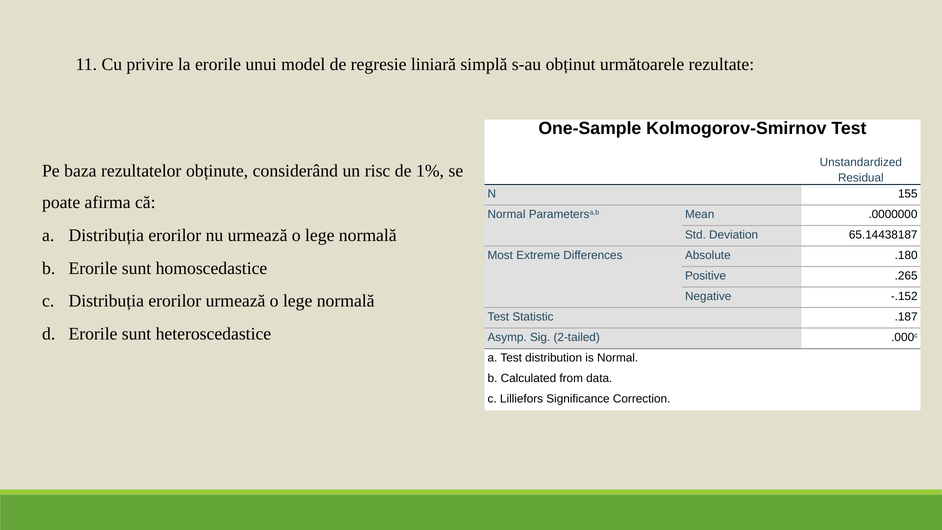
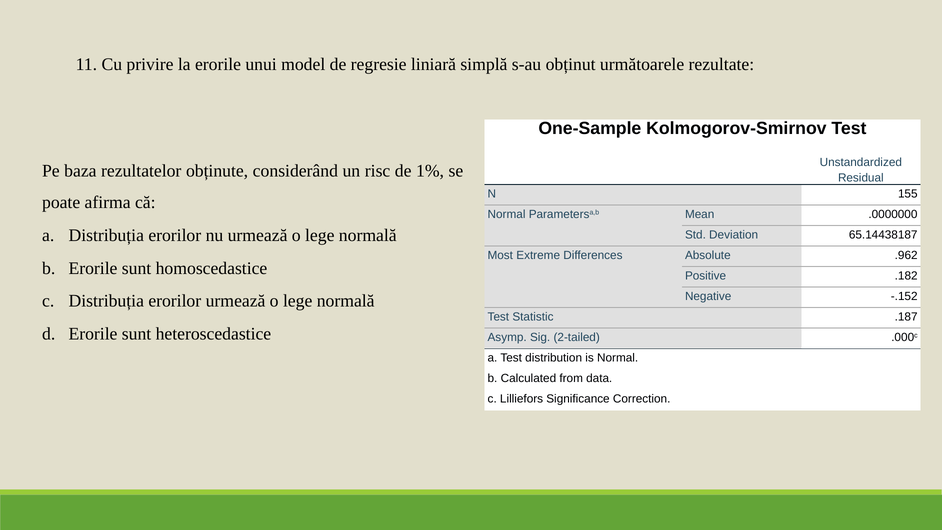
.180: .180 -> .962 (906, 255)
.265: .265 -> .182 (906, 276)
